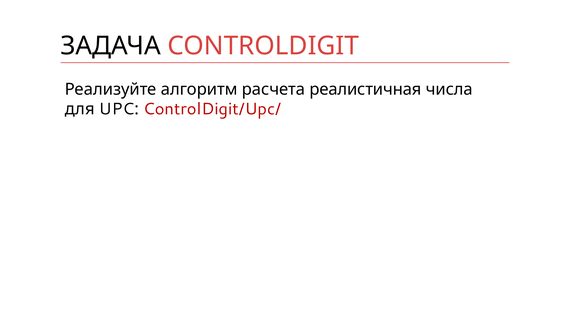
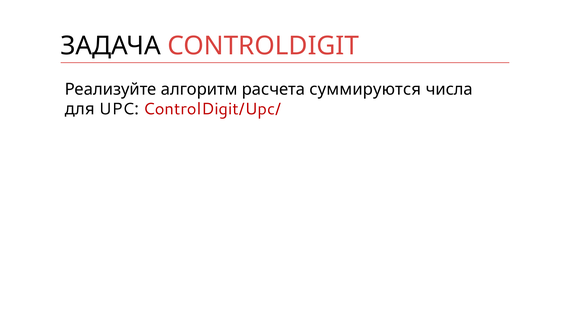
реалистичная: реалистичная -> суммируются (365, 89)
